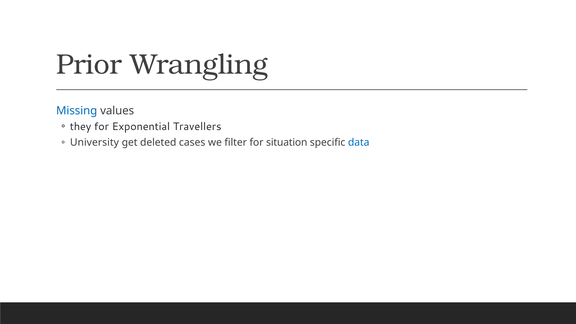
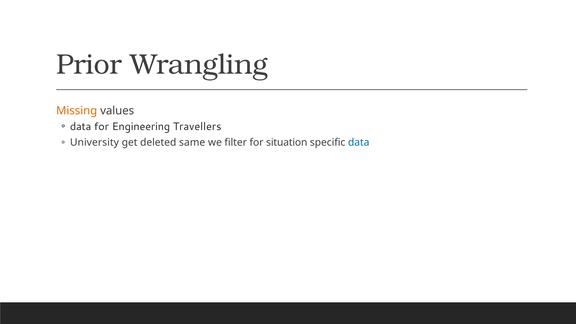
Missing colour: blue -> orange (77, 111)
they: they -> data (81, 126)
Exponential: Exponential -> Engineering (141, 126)
cases: cases -> same (192, 143)
